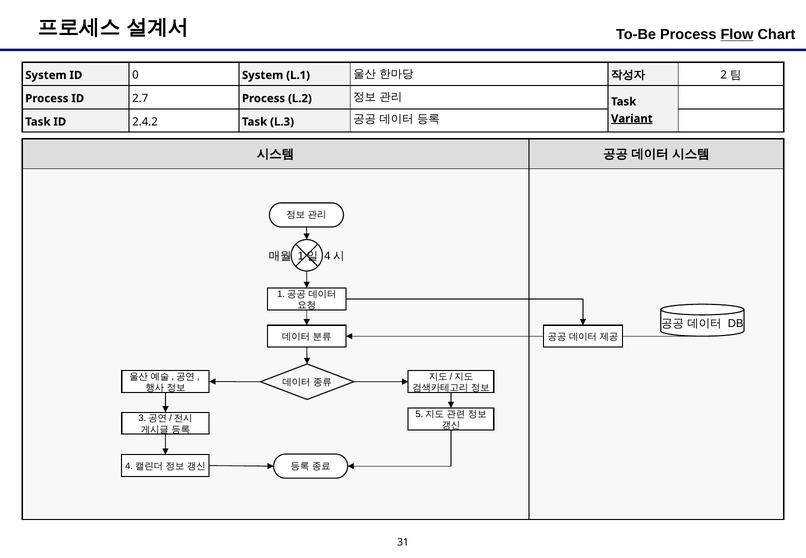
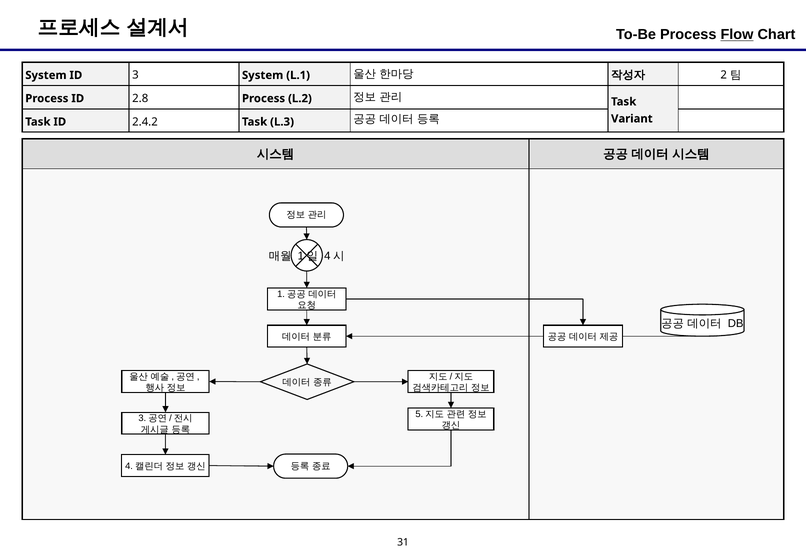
0: 0 -> 3 (135, 75)
2.7: 2.7 -> 2.8 (140, 98)
Variant underline: present -> none (632, 119)
